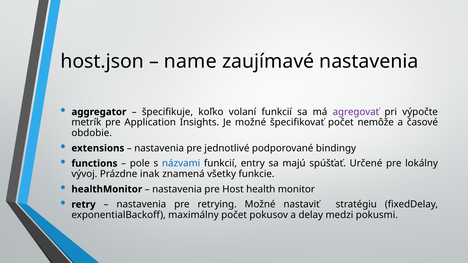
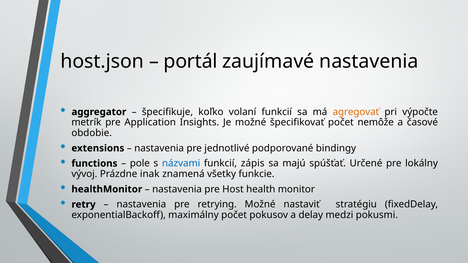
name: name -> portál (191, 61)
agregovať colour: purple -> orange (356, 112)
entry: entry -> zápis (253, 164)
